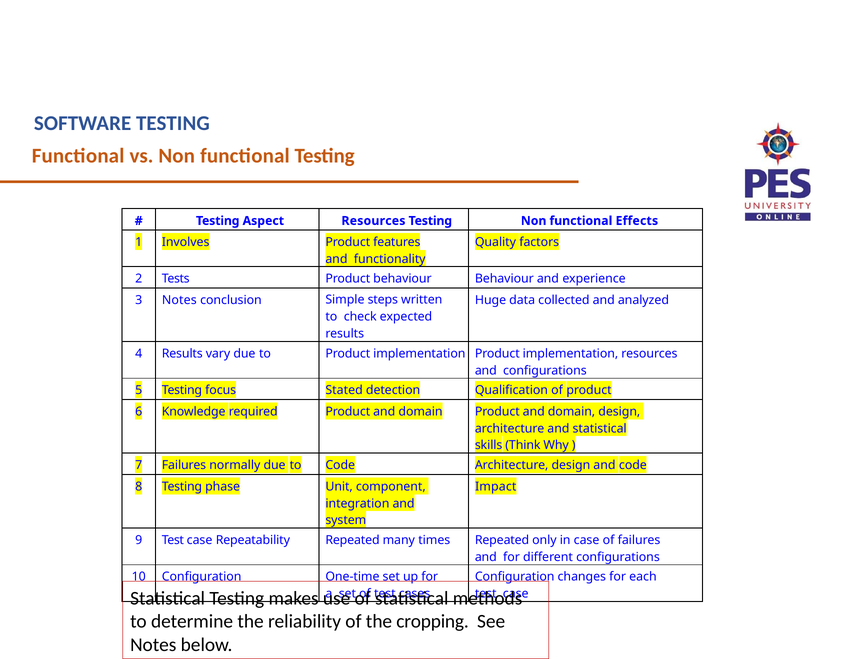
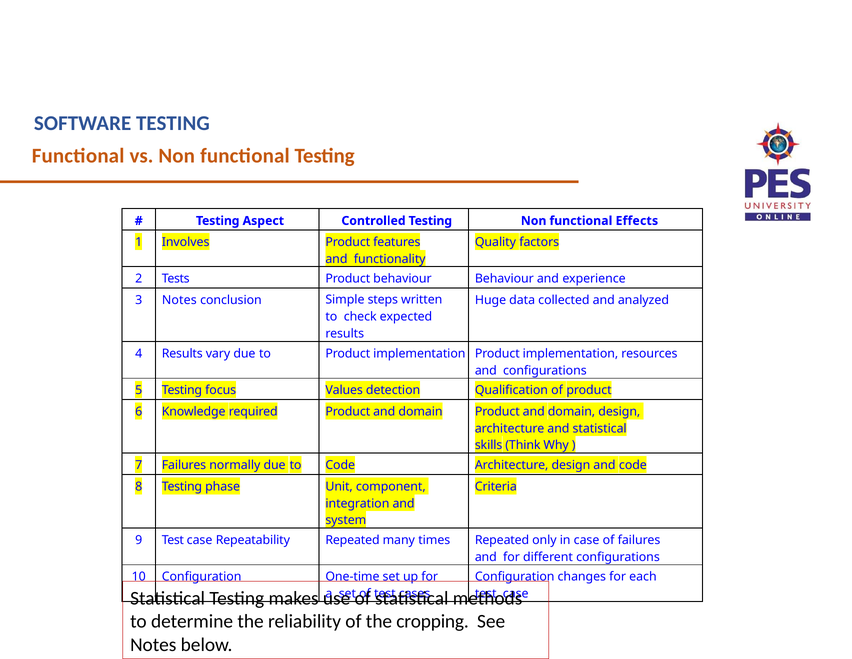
Aspect Resources: Resources -> Controlled (374, 221)
Stated: Stated -> Values (344, 390)
Impact: Impact -> Criteria (496, 486)
